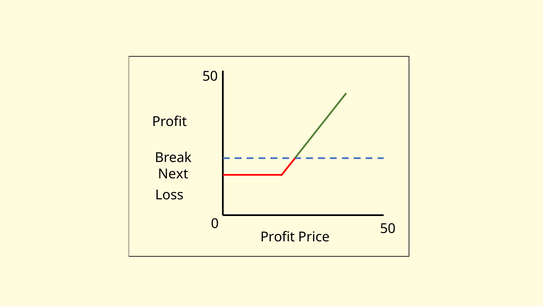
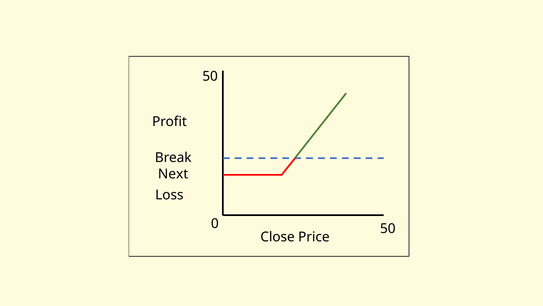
Profit: Profit -> Close (278, 237)
